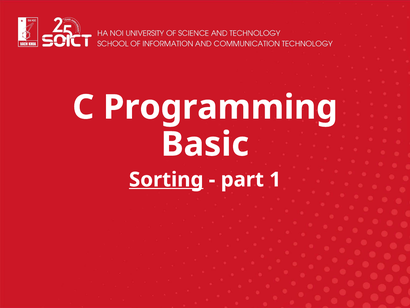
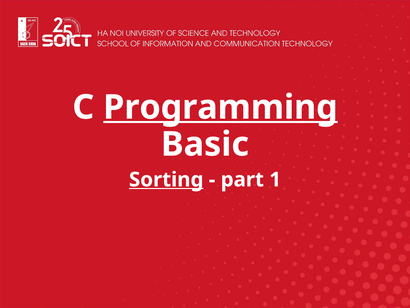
Programming underline: none -> present (220, 107)
